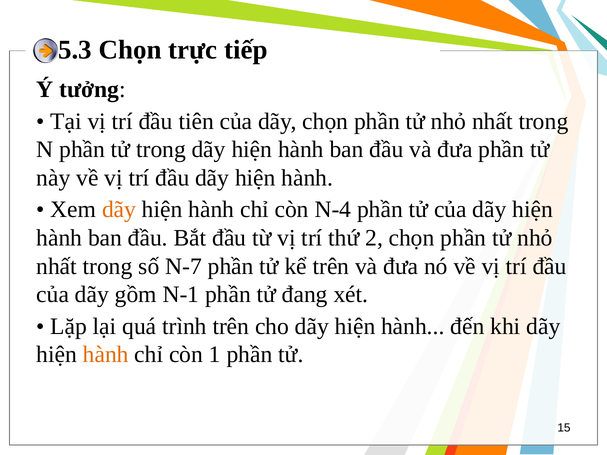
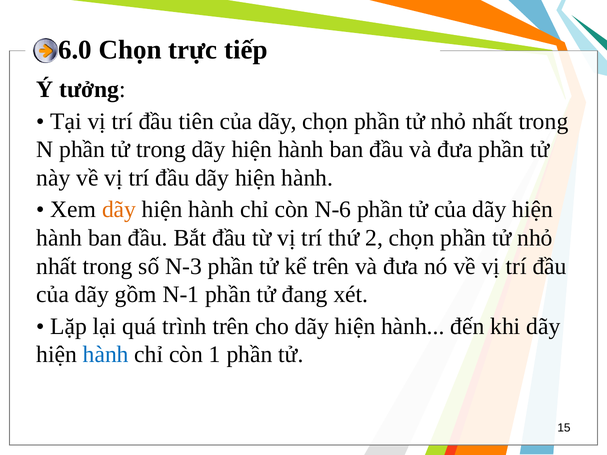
5.3: 5.3 -> 6.0 (75, 50)
N-4: N-4 -> N-6 (333, 210)
N-7: N-7 -> N-3 (183, 266)
hành colour: orange -> blue (106, 355)
